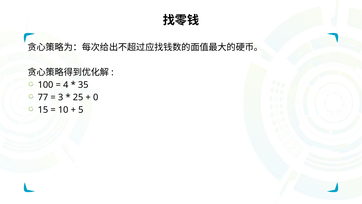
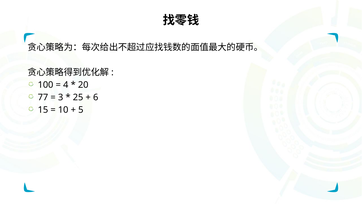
35: 35 -> 20 (83, 85)
0: 0 -> 6 (96, 97)
